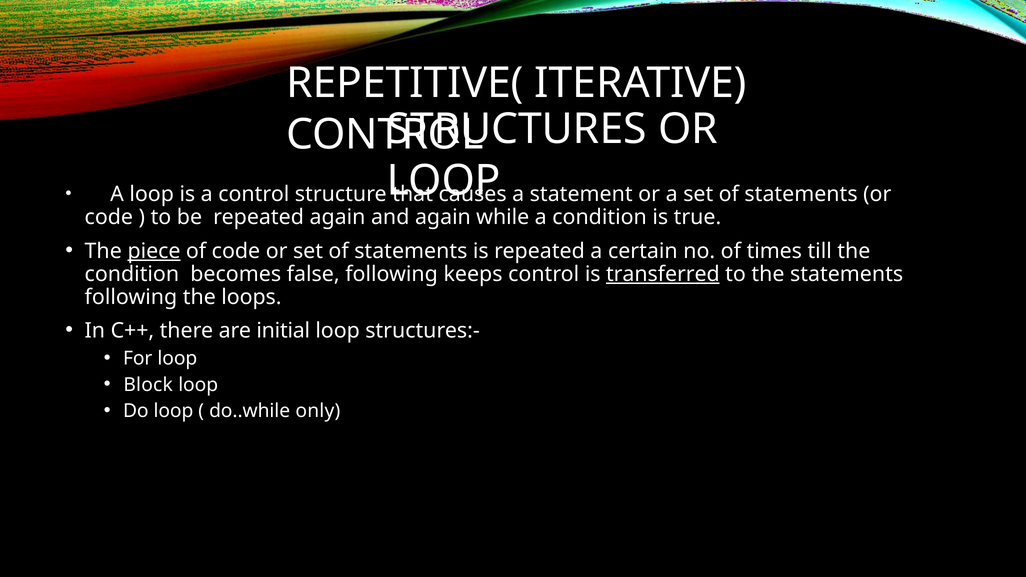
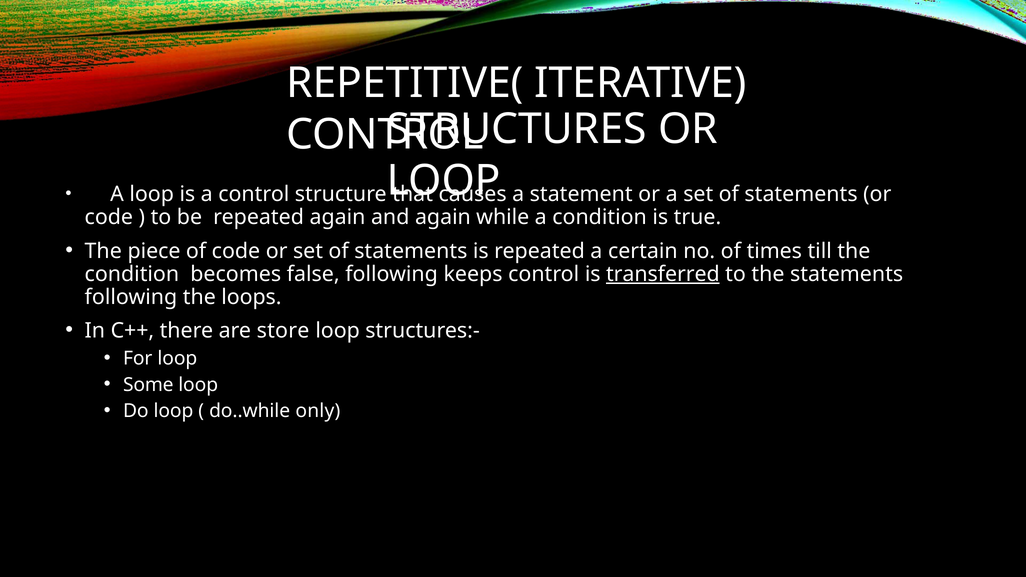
piece underline: present -> none (154, 251)
initial: initial -> store (283, 331)
Block: Block -> Some (148, 385)
